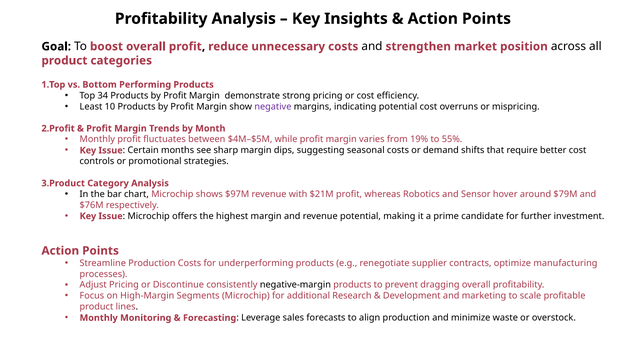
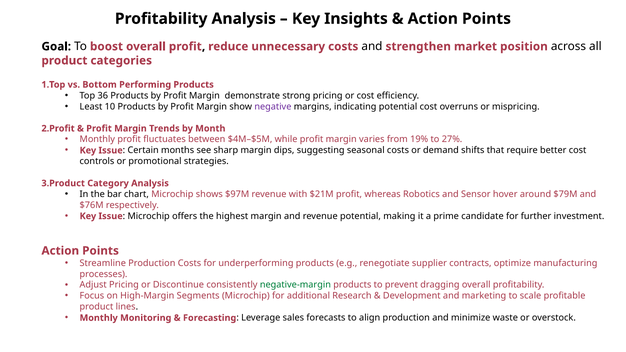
34: 34 -> 36 (103, 96)
55%: 55% -> 27% (452, 139)
negative-margin colour: black -> green (295, 285)
